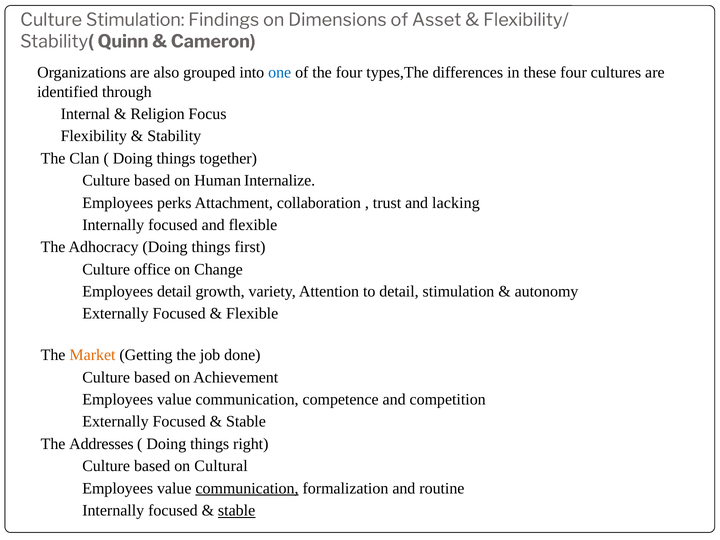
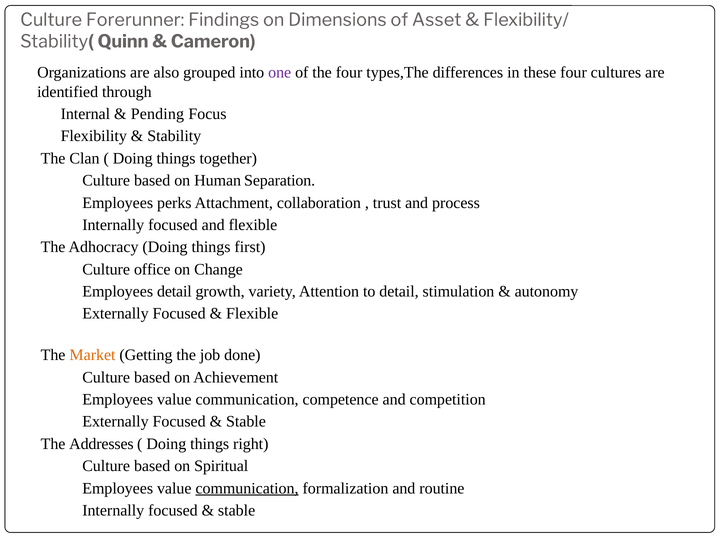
Culture Stimulation: Stimulation -> Forerunner (135, 20)
one colour: blue -> purple (280, 73)
Religion: Religion -> Pending (157, 114)
Internalize: Internalize -> Separation (280, 181)
lacking: lacking -> process (456, 203)
Cultural: Cultural -> Spiritual (221, 466)
stable underline: present -> none (237, 510)
